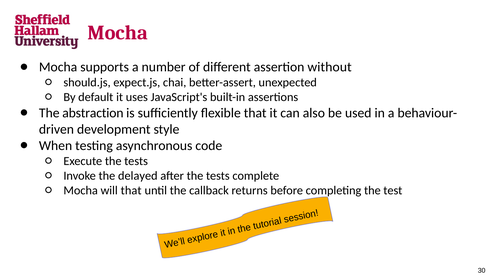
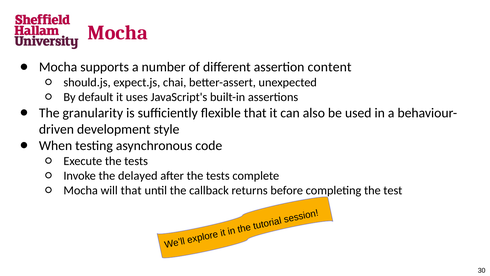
without: without -> content (330, 67)
abstraction: abstraction -> granularity (93, 113)
